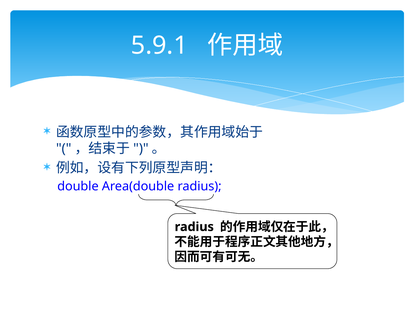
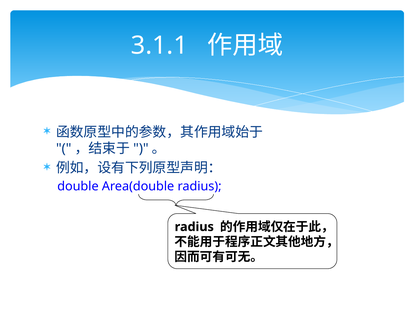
5.9.1: 5.9.1 -> 3.1.1 (159, 45)
